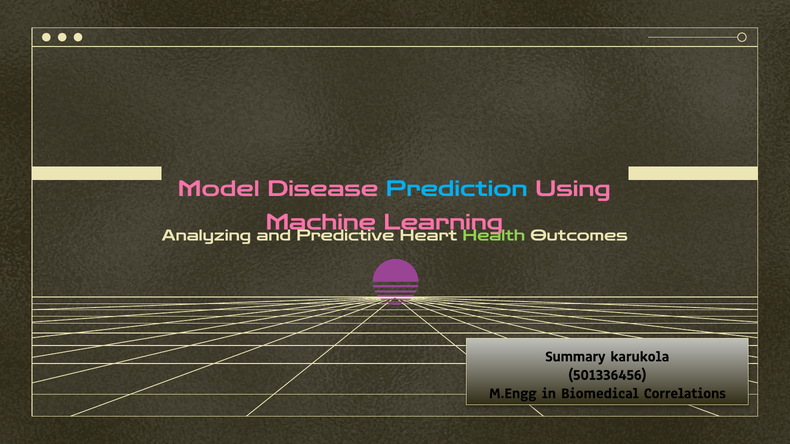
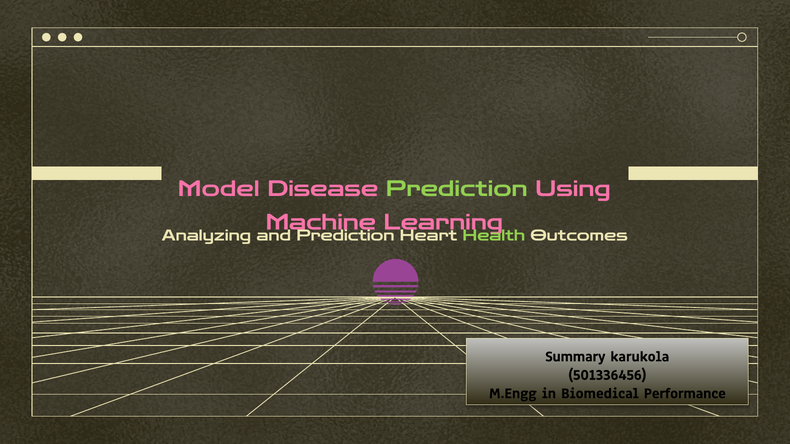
Prediction colour: light blue -> light green (457, 189)
and Predictive: Predictive -> Prediction (345, 236)
Correlations: Correlations -> Performance (685, 394)
